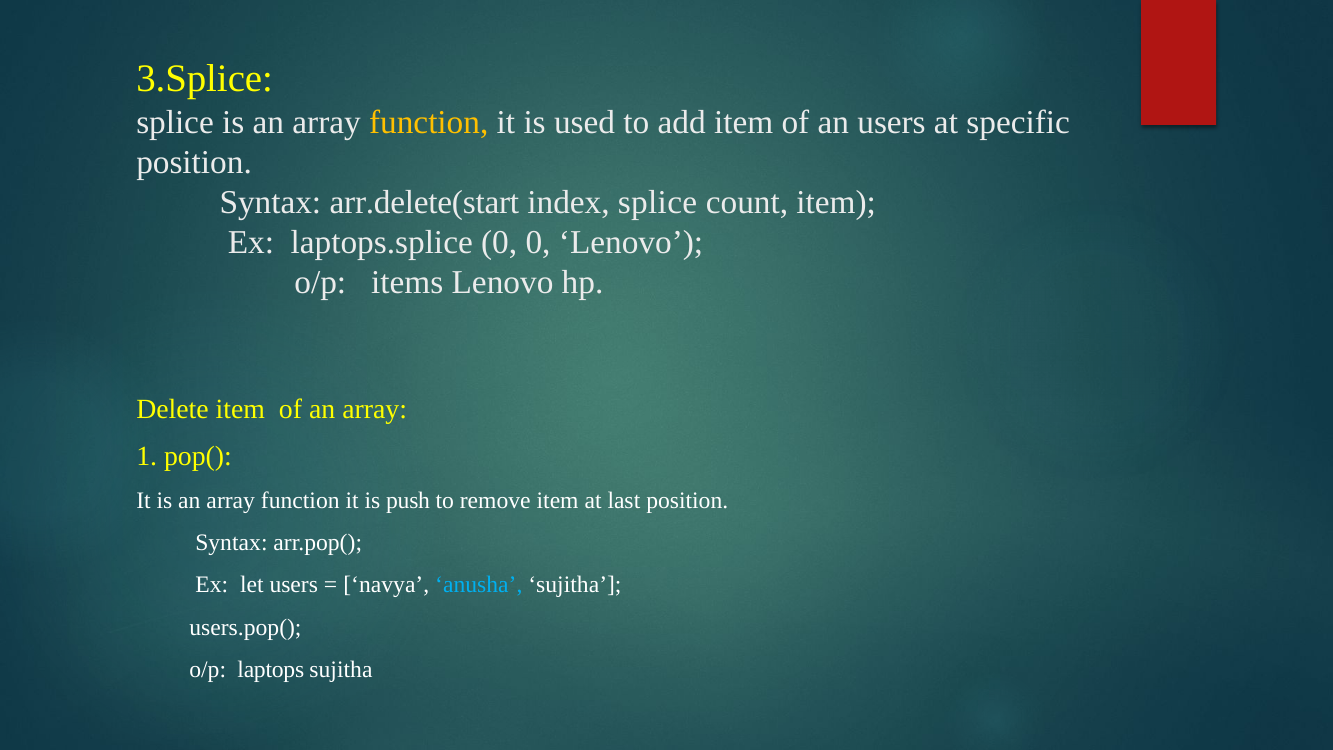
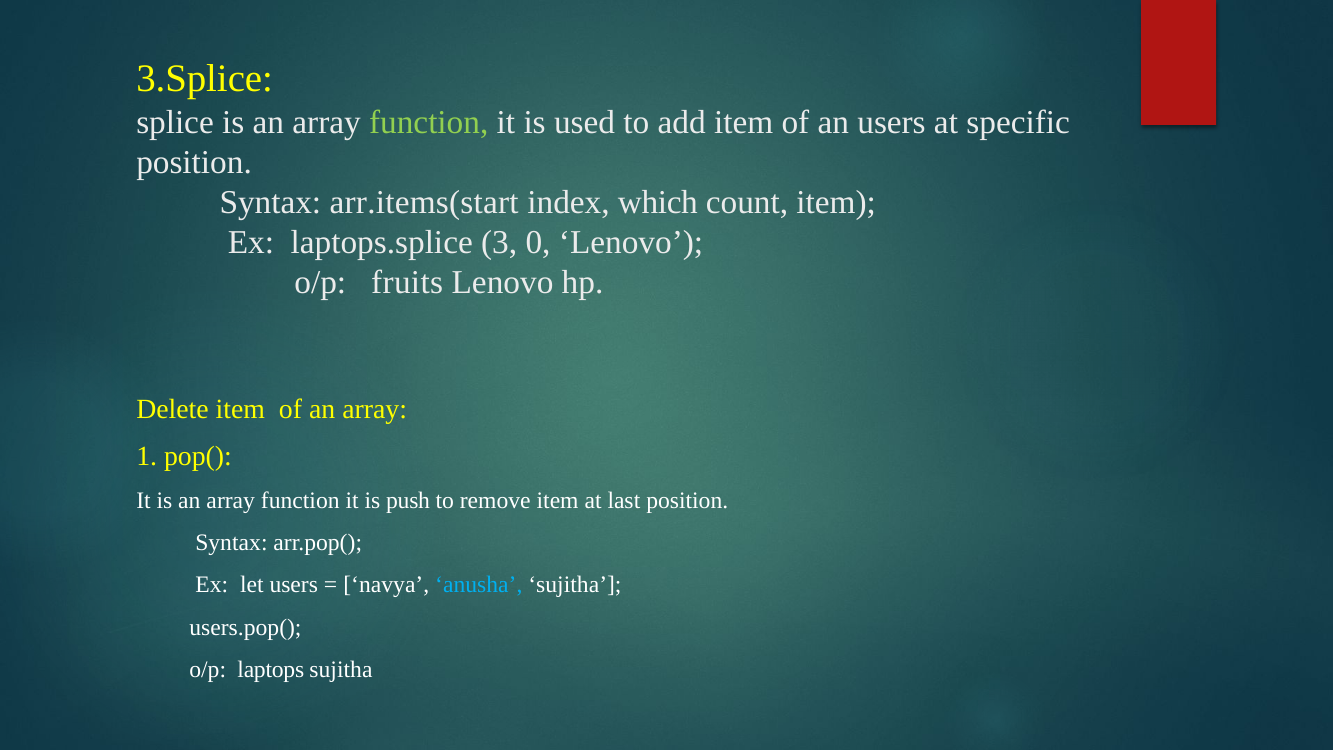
function colour: yellow -> light green (429, 122)
arr.delete(start: arr.delete(start -> arr.items(start (424, 202)
index splice: splice -> which (658, 202)
laptops.splice 0: 0 -> 3 (499, 242)
items: items -> fruits (407, 282)
